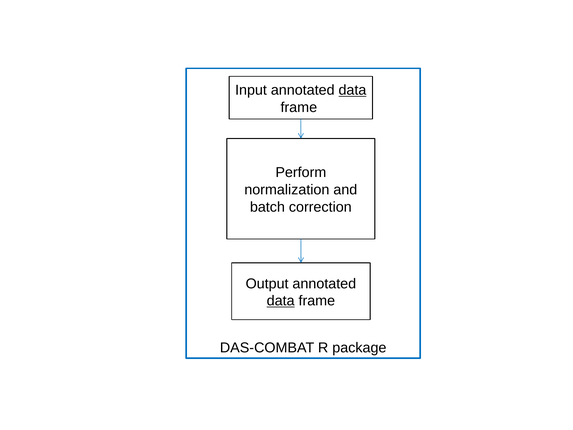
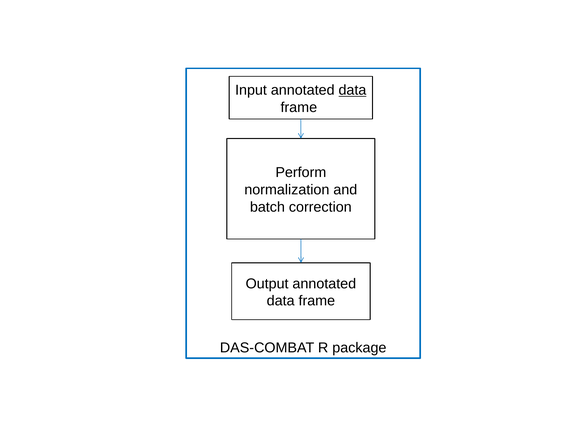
data underline: present -> none (281, 301)
